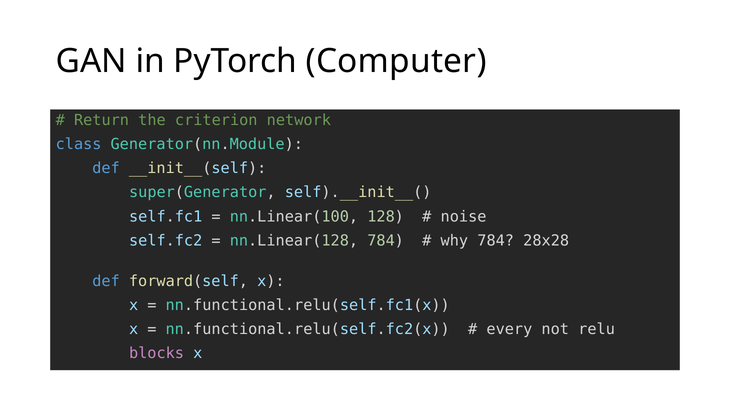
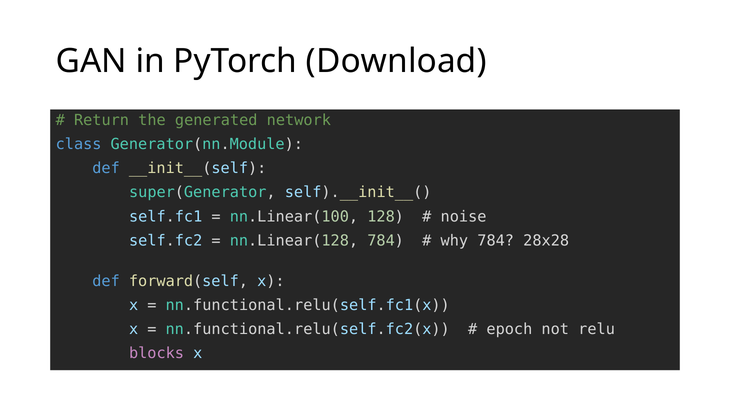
Computer: Computer -> Download (396, 61)
criterion: criterion -> generated (216, 120)
every: every -> epoch (509, 329)
